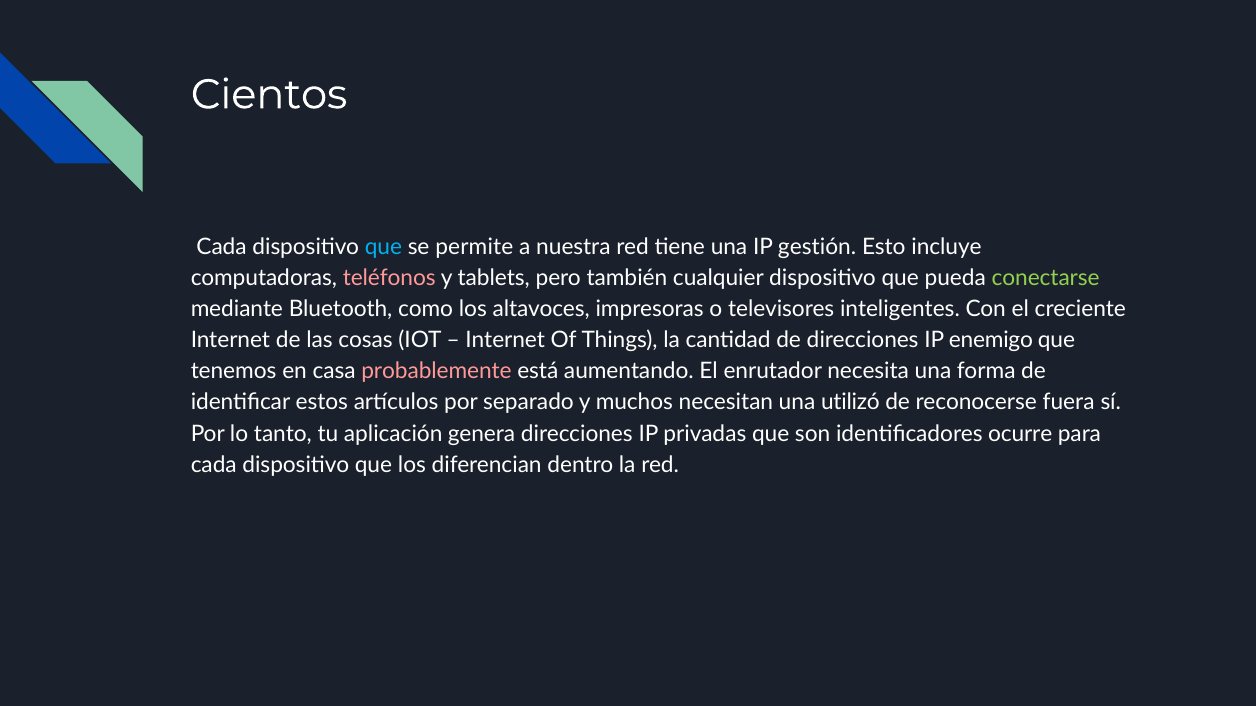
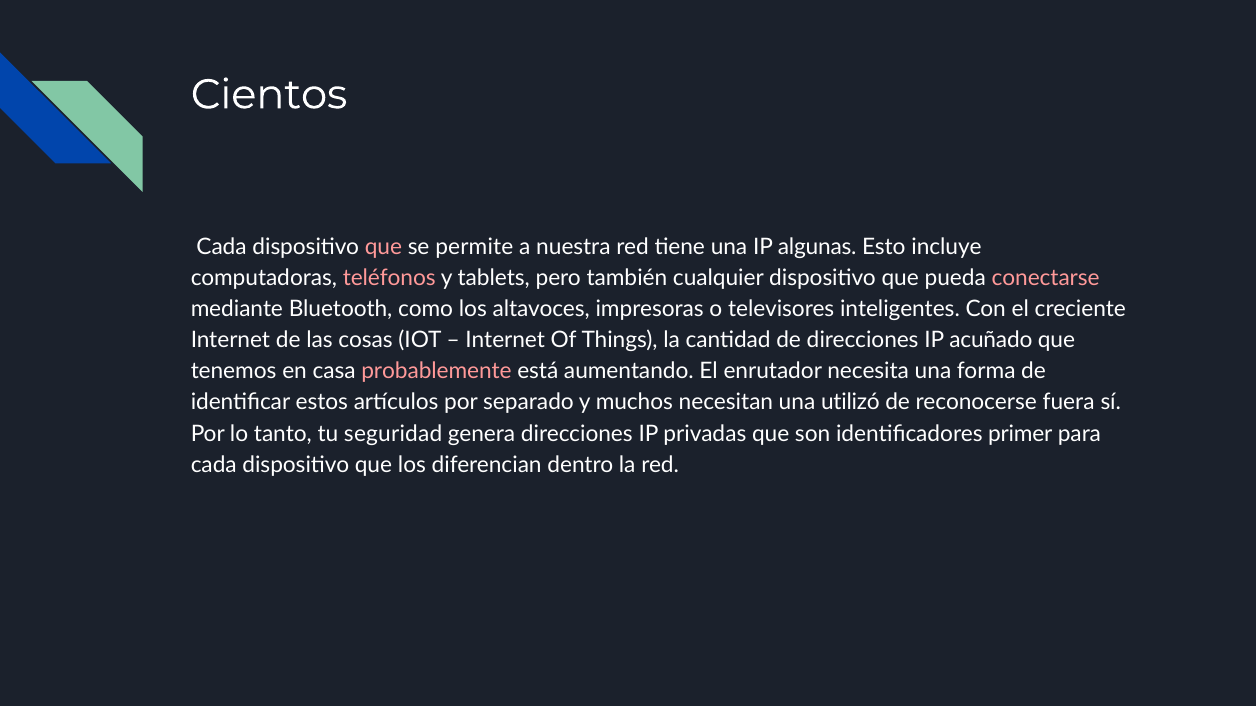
que colour: light blue -> pink (383, 247)
gestión: gestión -> algunas (817, 247)
conectarse colour: light green -> pink (1046, 278)
enemigo: enemigo -> acuñado (991, 340)
aplicación: aplicación -> seguridad (393, 434)
ocurre: ocurre -> primer (1020, 434)
